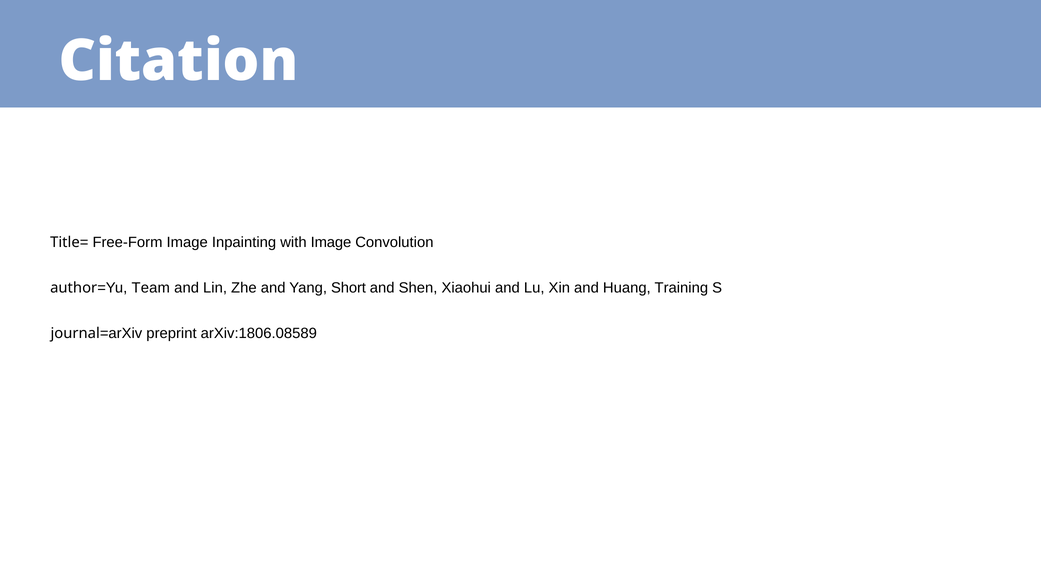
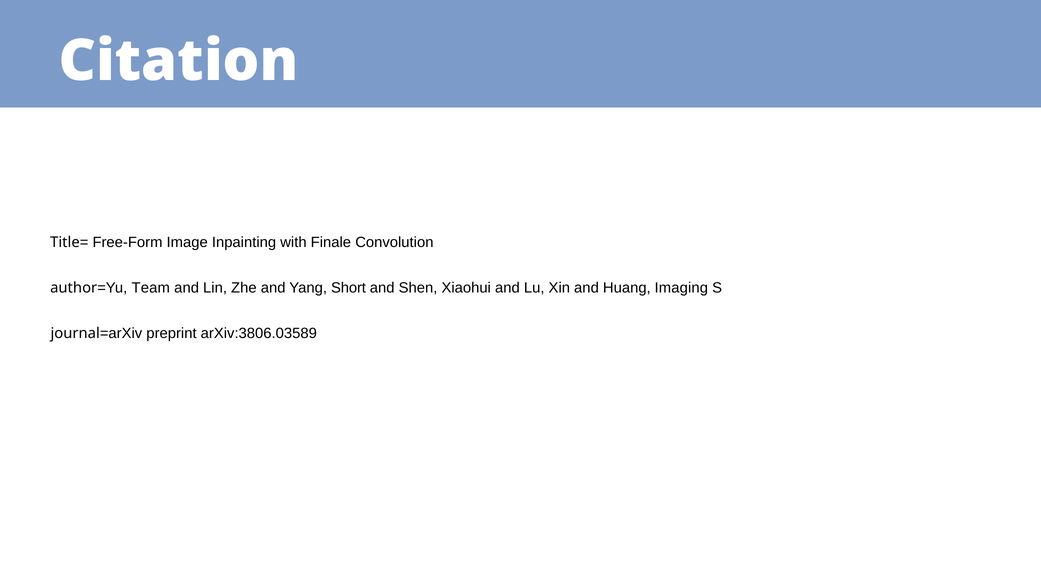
with Image: Image -> Finale (331, 242)
Training: Training -> Imaging (681, 288)
arXiv:1806.08589: arXiv:1806.08589 -> arXiv:3806.03589 (259, 334)
